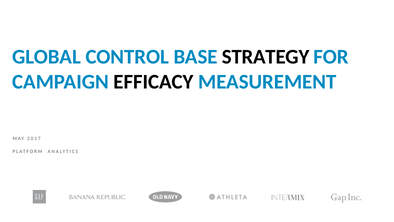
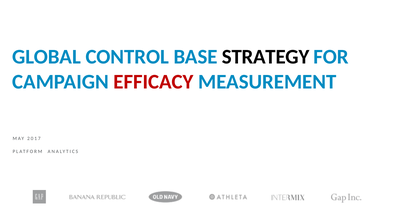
EFFICACY colour: black -> red (153, 82)
